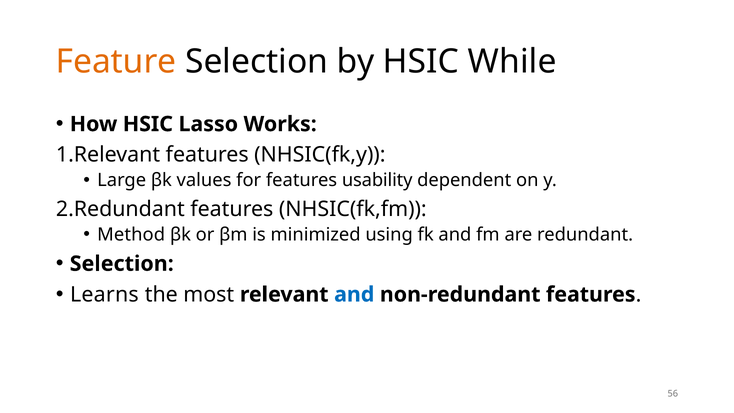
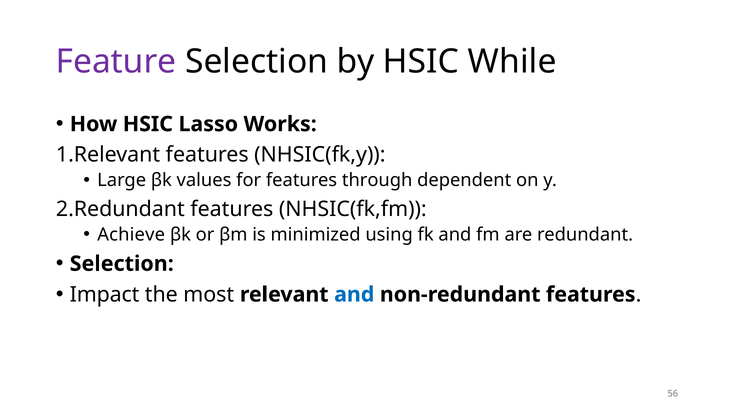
Feature colour: orange -> purple (116, 62)
usability: usability -> through (377, 180)
Method: Method -> Achieve (131, 235)
Learns: Learns -> Impact (105, 294)
